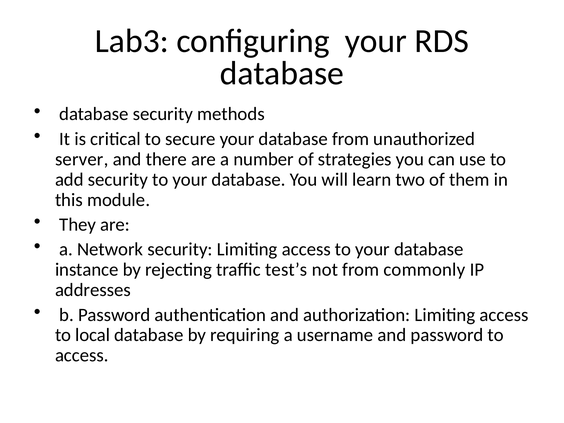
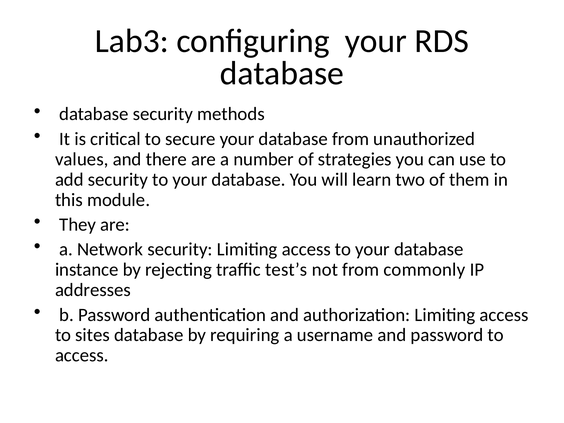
server: server -> values (82, 159)
local: local -> sites (93, 335)
